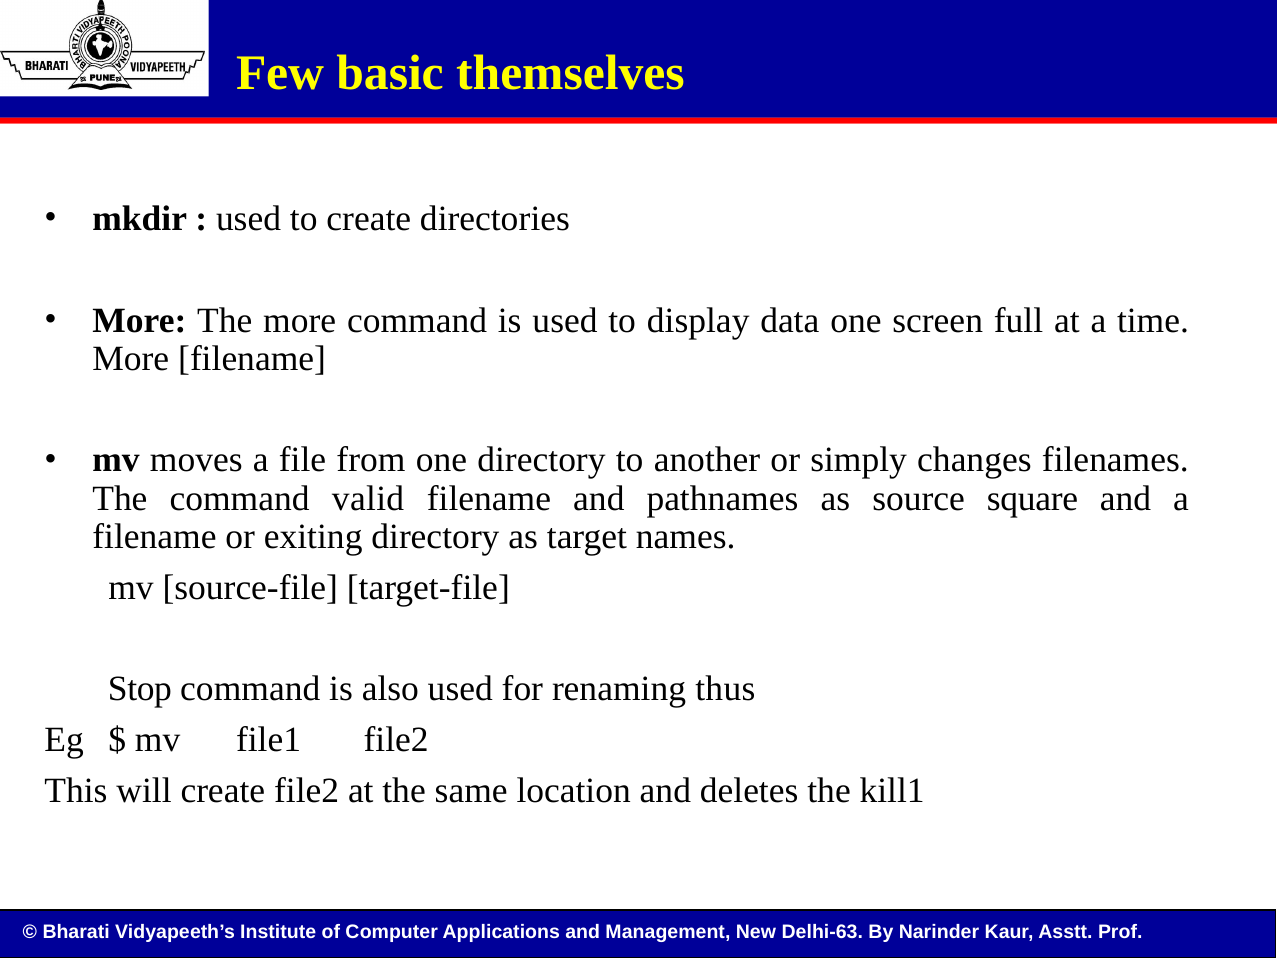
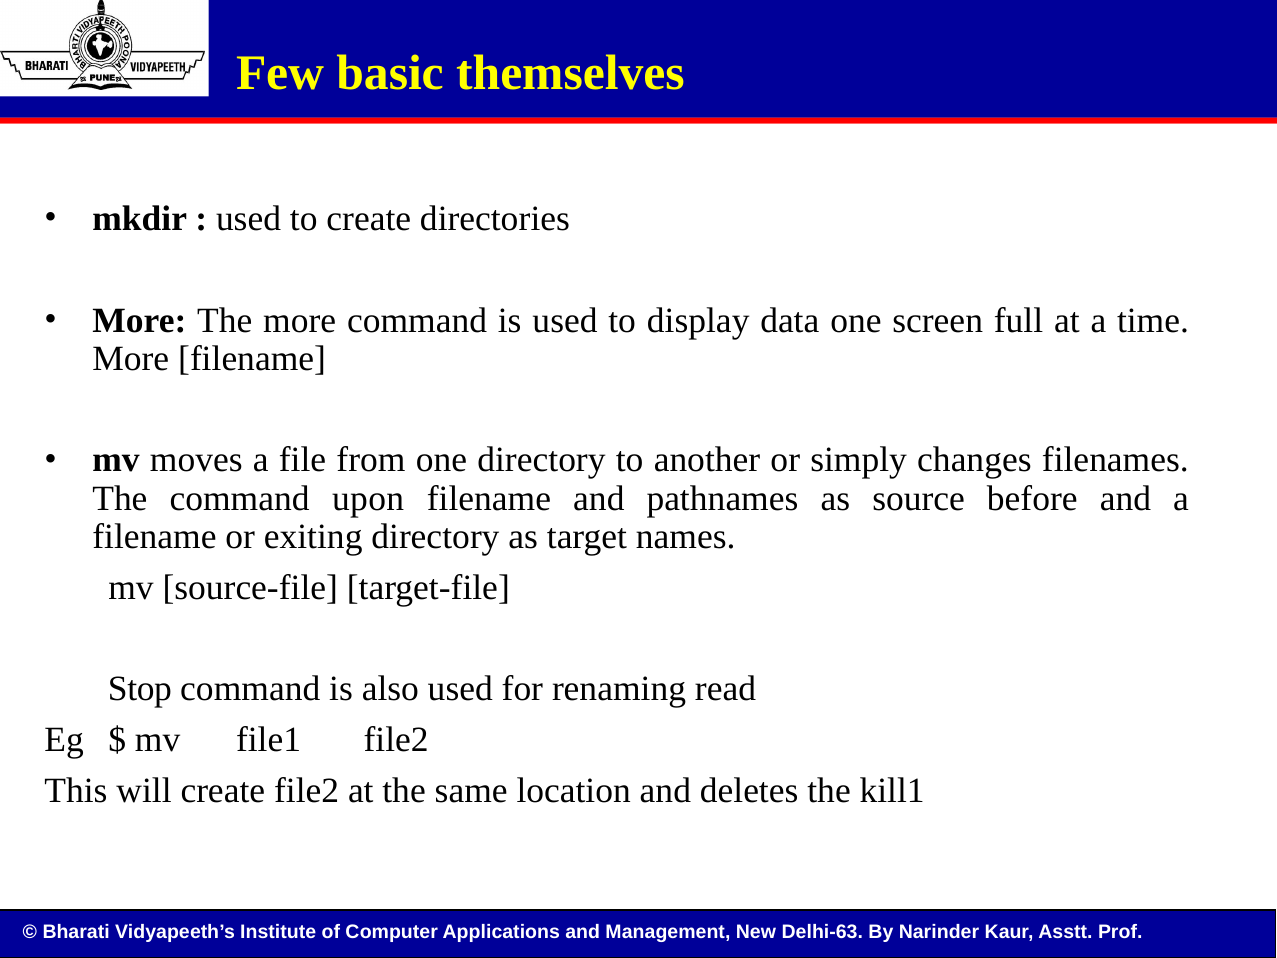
valid: valid -> upon (368, 498)
square: square -> before (1032, 498)
thus: thus -> read (726, 689)
